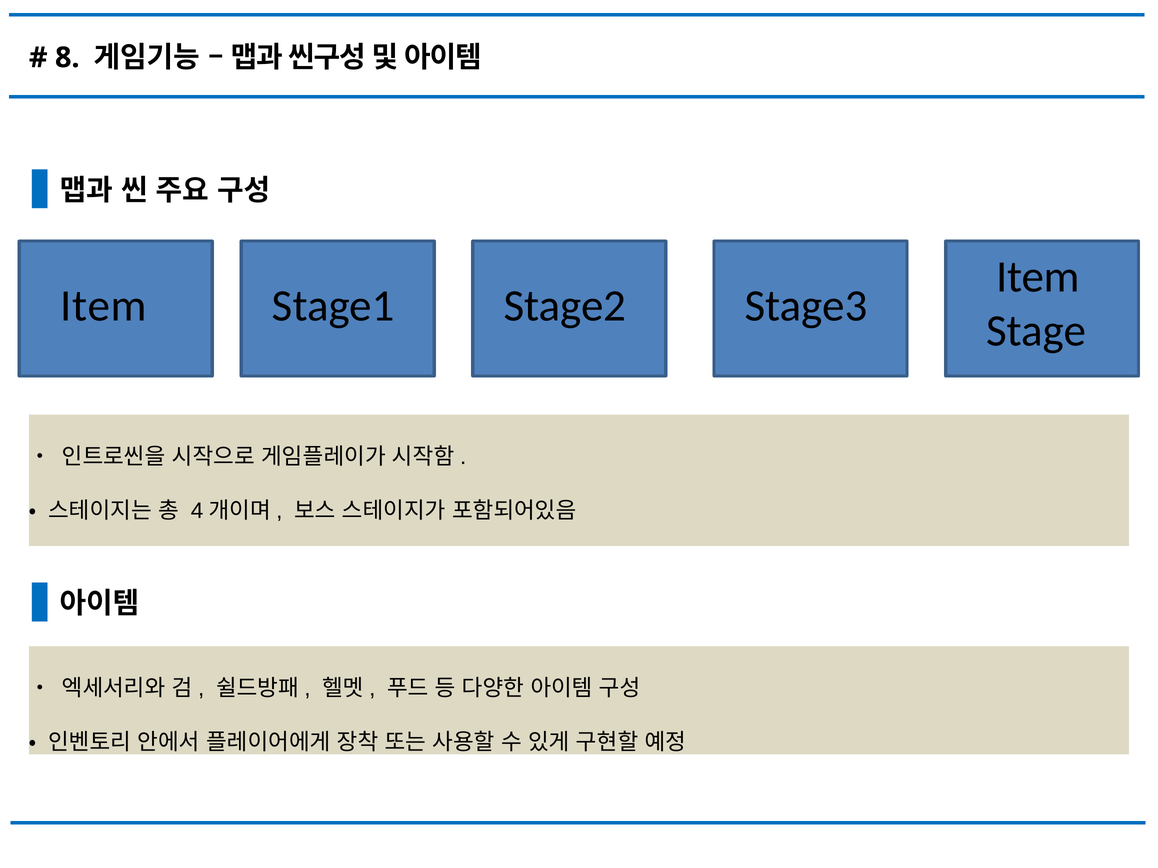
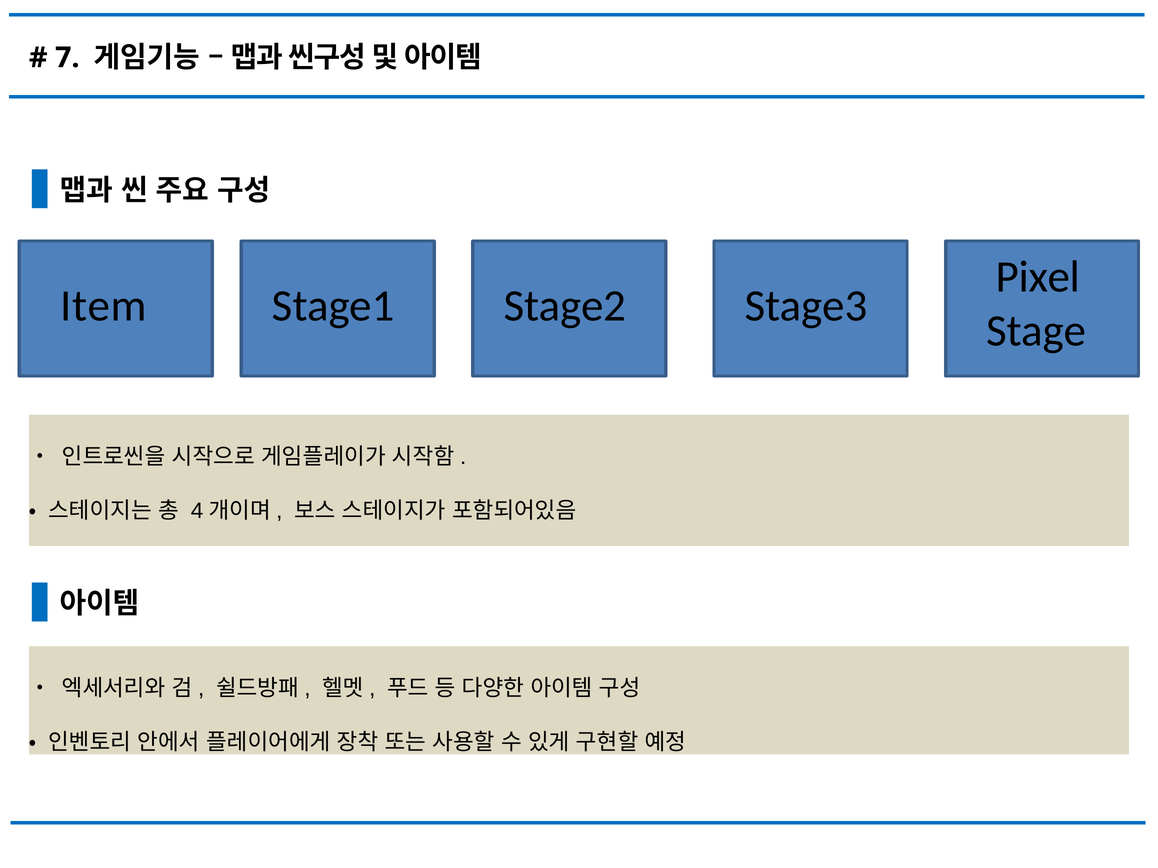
8: 8 -> 7 (67, 58)
Item: Item -> Pixel (1038, 277)
